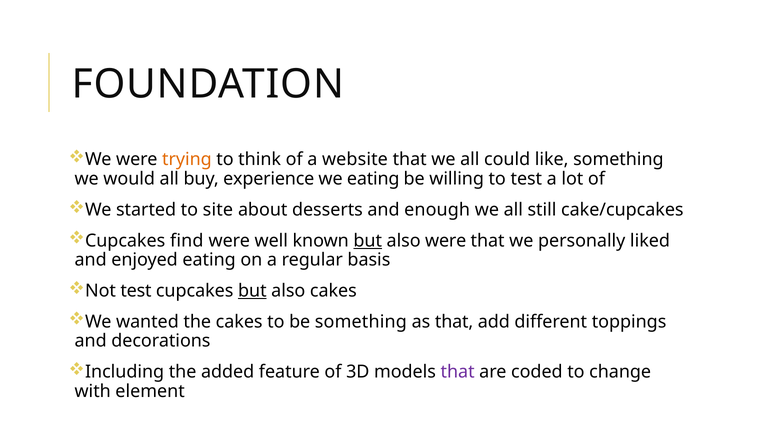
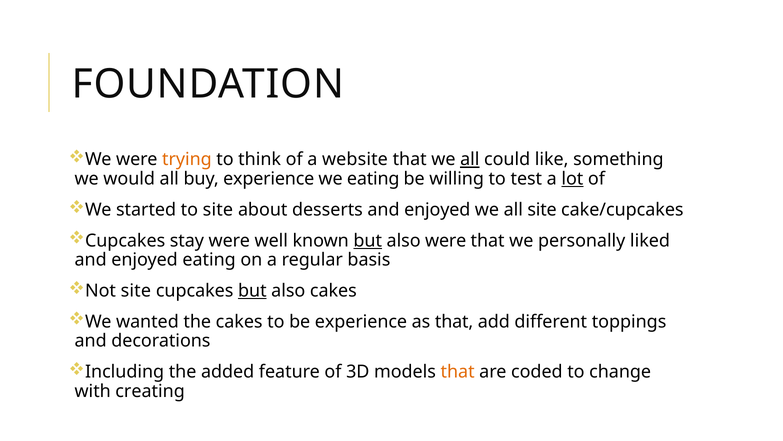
all underline: none -> present (470, 159)
lot underline: none -> present (572, 179)
desserts and enough: enough -> enjoyed (437, 209)
all still: still -> site (542, 209)
find: find -> stay (187, 240)
Not test: test -> site (136, 290)
be something: something -> experience (361, 321)
that colour: purple -> orange (458, 371)
element: element -> creating (150, 391)
